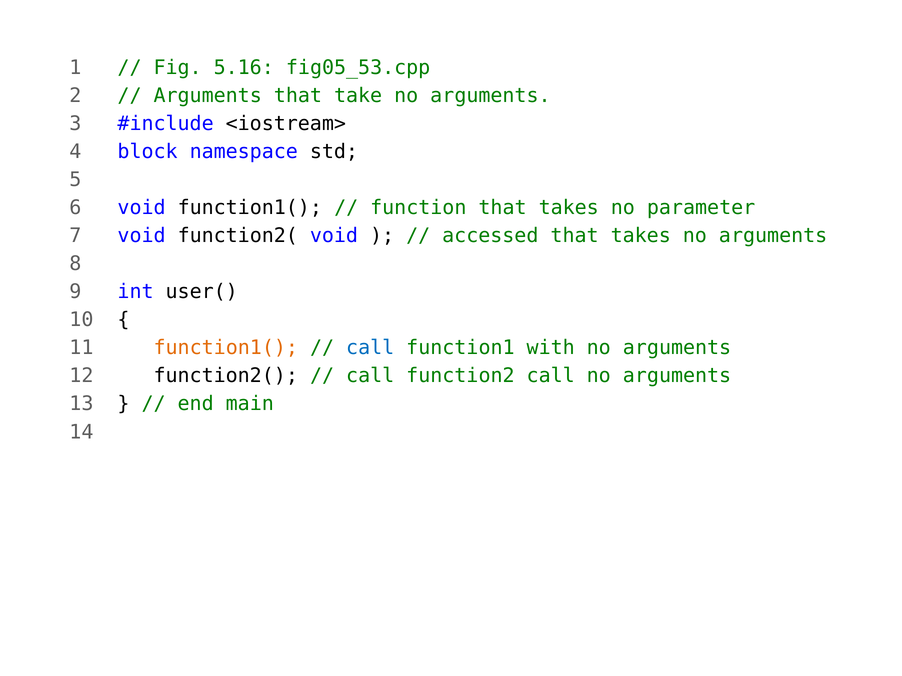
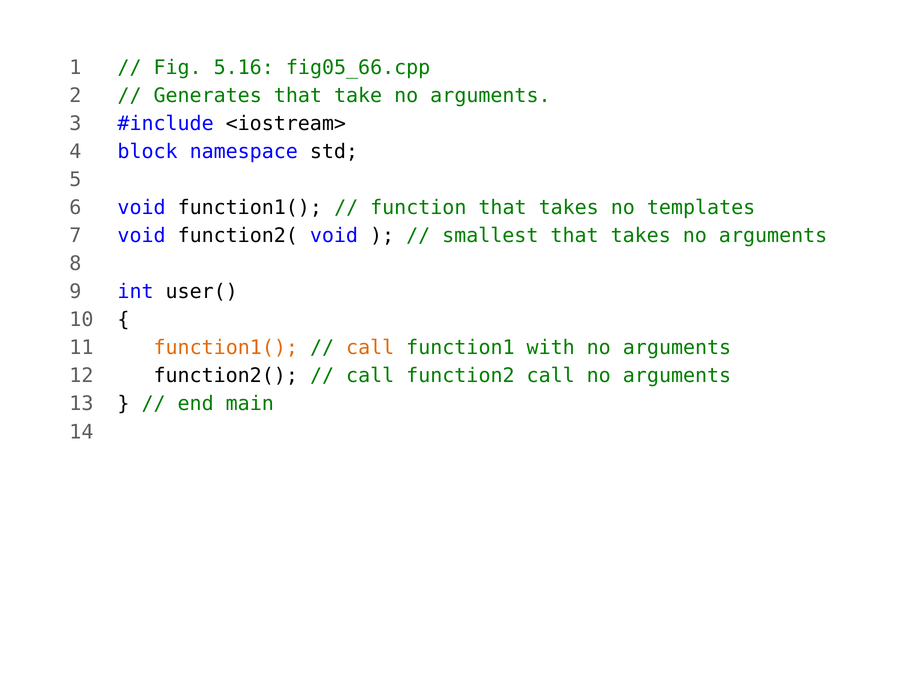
fig05_53.cpp: fig05_53.cpp -> fig05_66.cpp (358, 68)
Arguments: Arguments -> Generates (208, 96)
parameter: parameter -> templates (701, 208)
accessed: accessed -> smallest (490, 236)
call colour: blue -> orange (370, 348)
